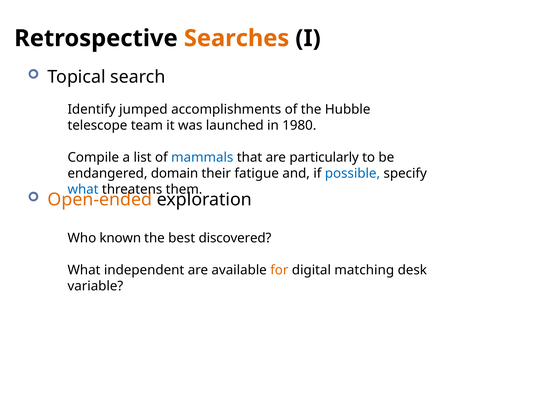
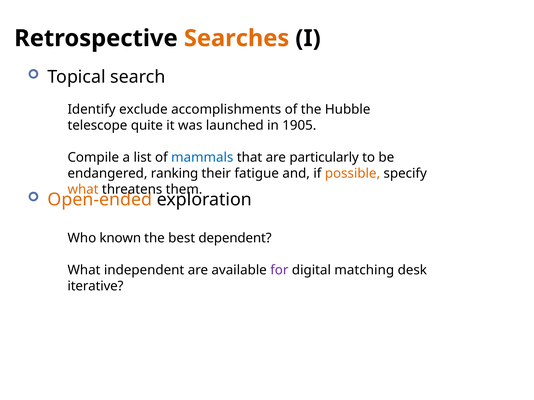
jumped: jumped -> exclude (143, 109)
team: team -> quite (147, 125)
1980: 1980 -> 1905 (299, 125)
domain: domain -> ranking (175, 174)
possible colour: blue -> orange (352, 174)
what colour: blue -> orange (83, 190)
discovered: discovered -> dependent (235, 239)
for colour: orange -> purple (279, 271)
variable: variable -> iterative (95, 287)
